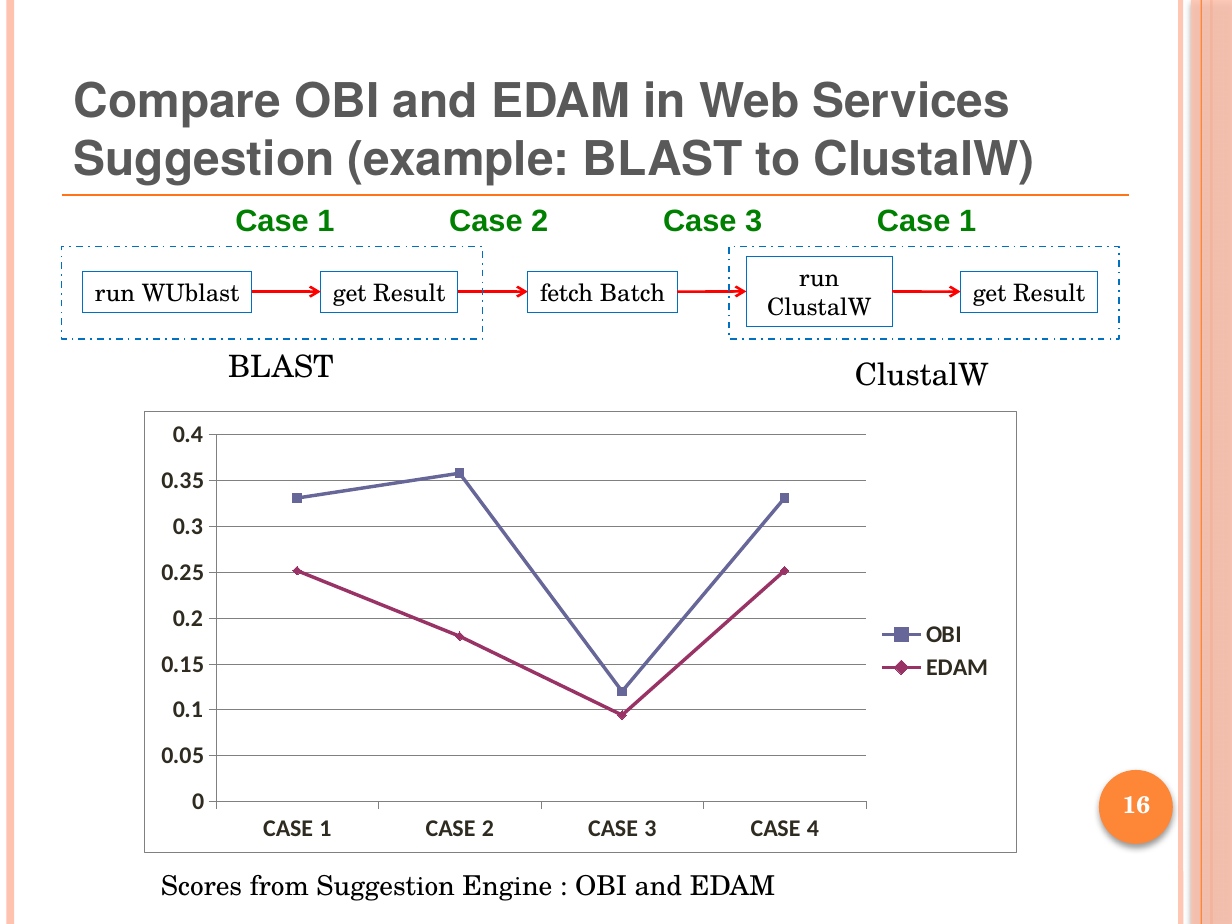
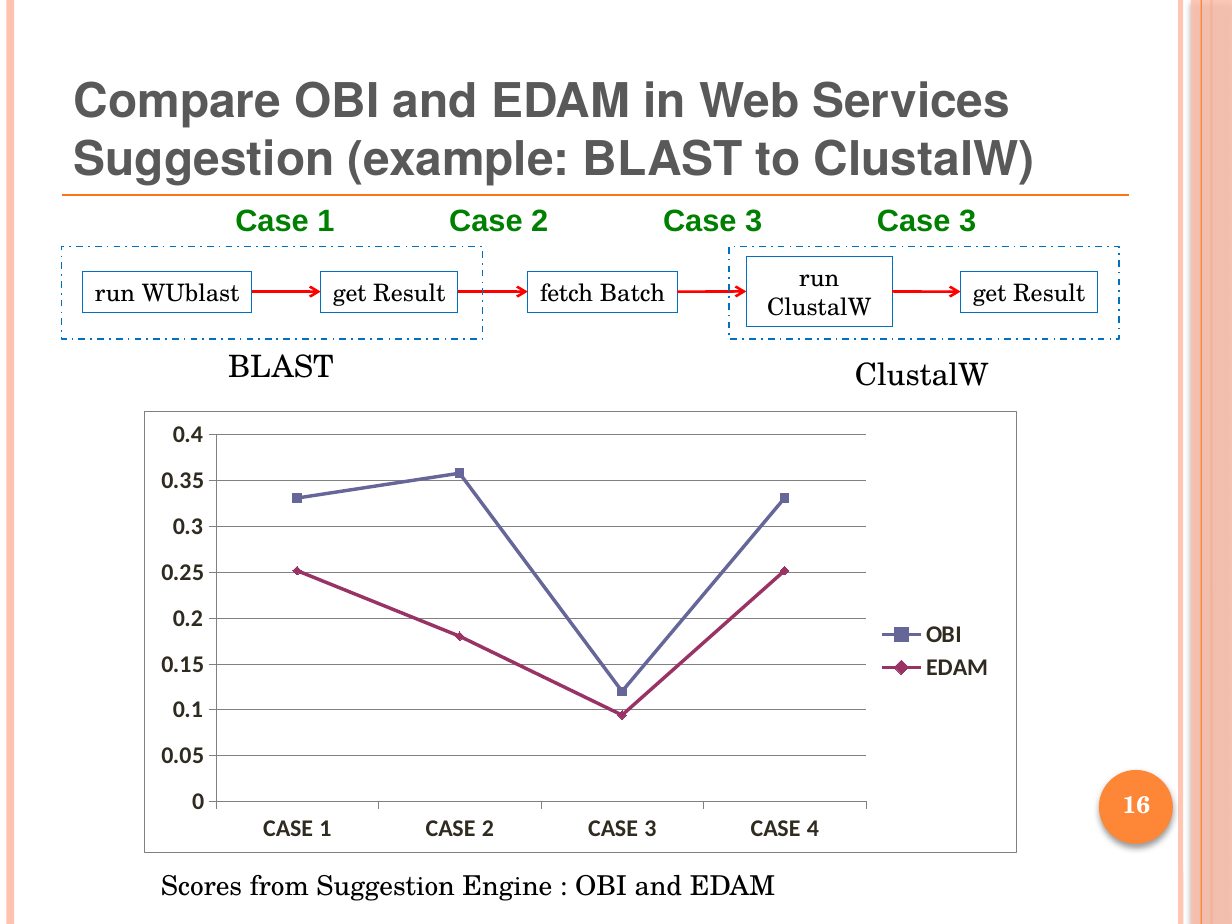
3 Case 1: 1 -> 3 (968, 222)
